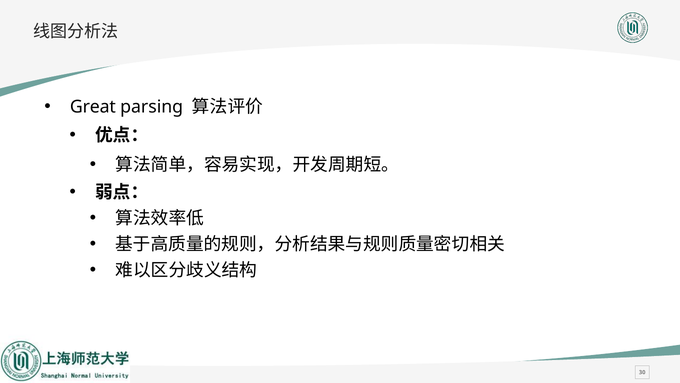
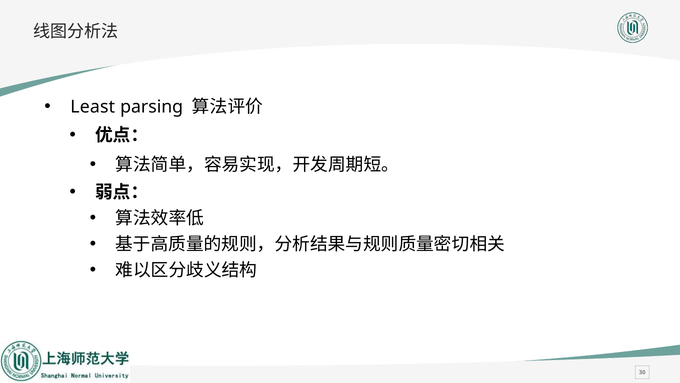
Great: Great -> Least (93, 107)
